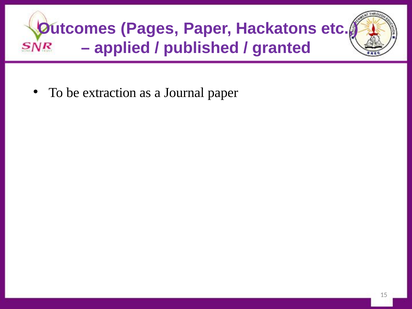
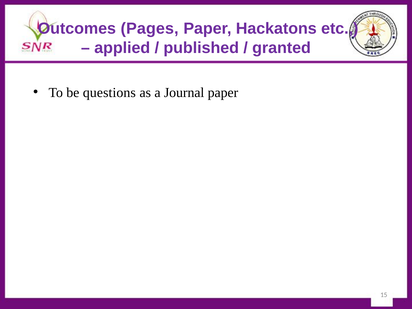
extraction: extraction -> questions (109, 93)
